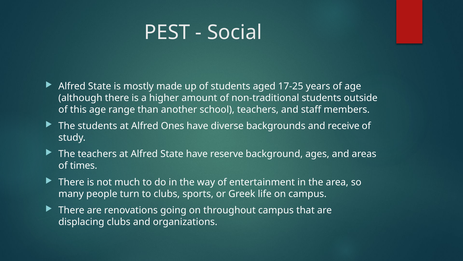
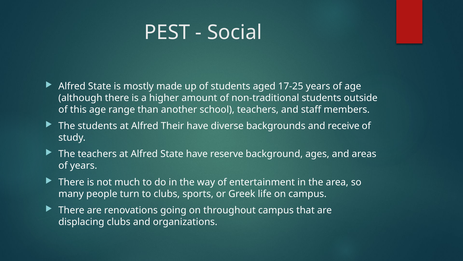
Ones: Ones -> Their (172, 126)
of times: times -> years (84, 165)
